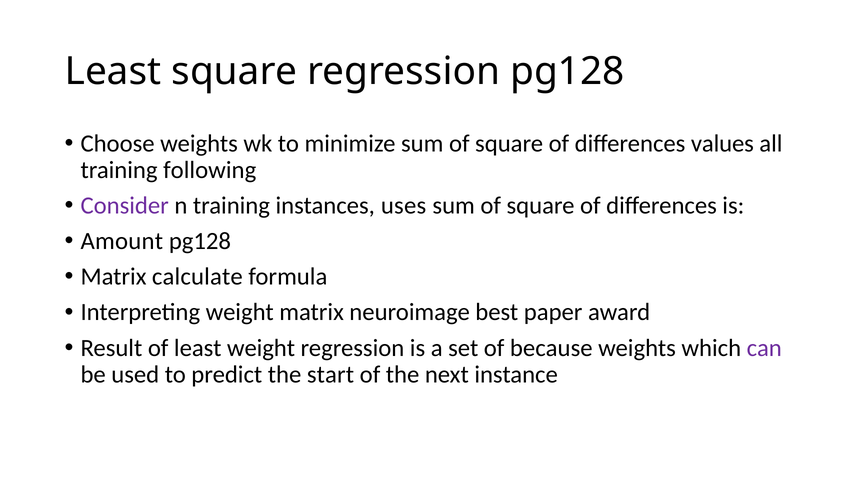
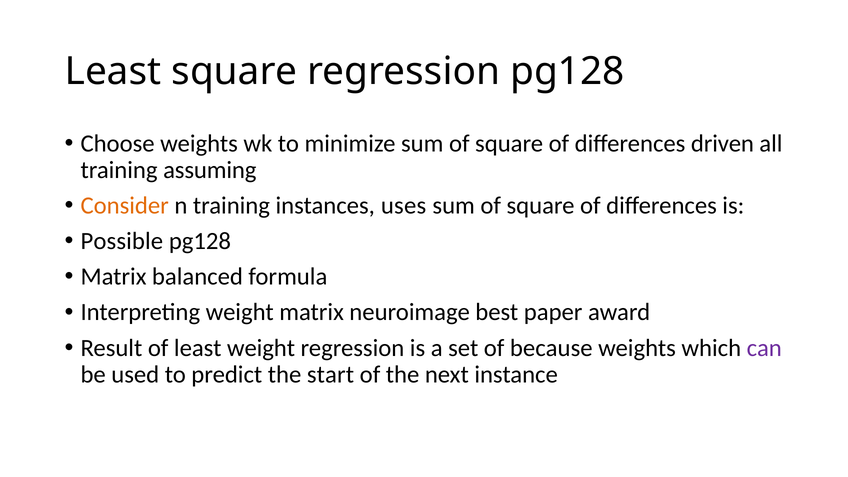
values: values -> driven (722, 143)
following: following -> assuming (210, 170)
Consider colour: purple -> orange (125, 206)
Amount: Amount -> Possible (122, 241)
calculate: calculate -> balanced (197, 277)
